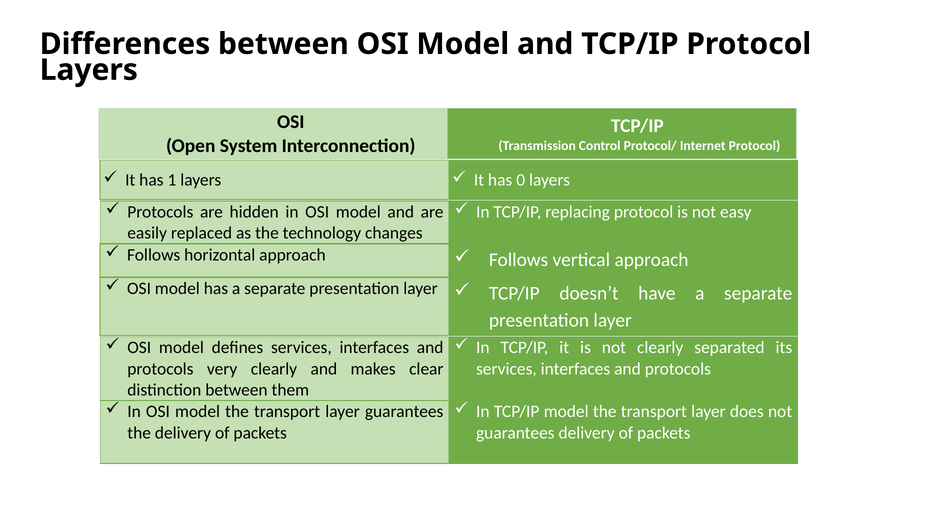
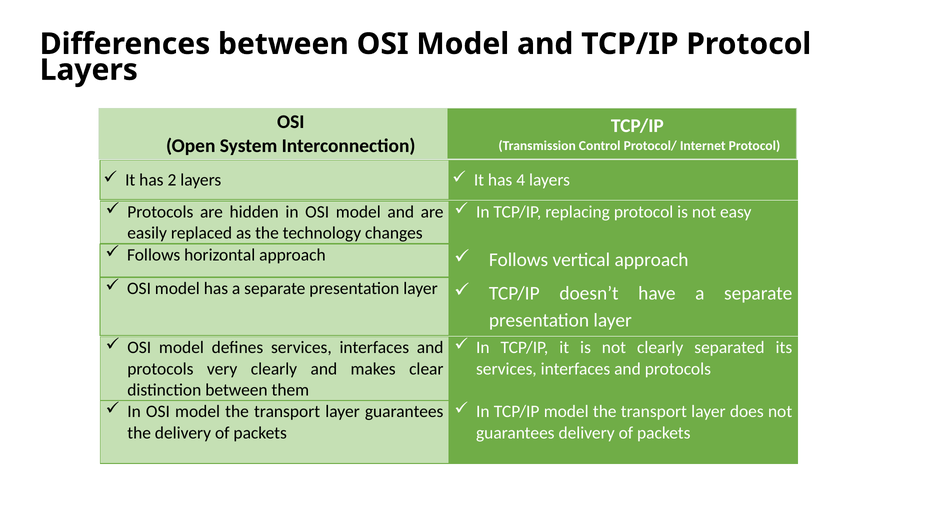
1: 1 -> 2 (172, 180)
0: 0 -> 4 (521, 180)
